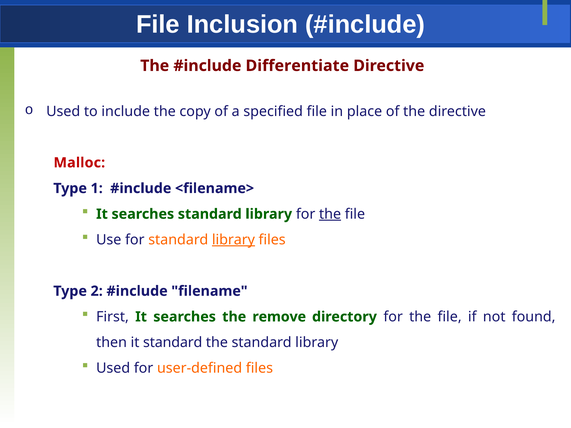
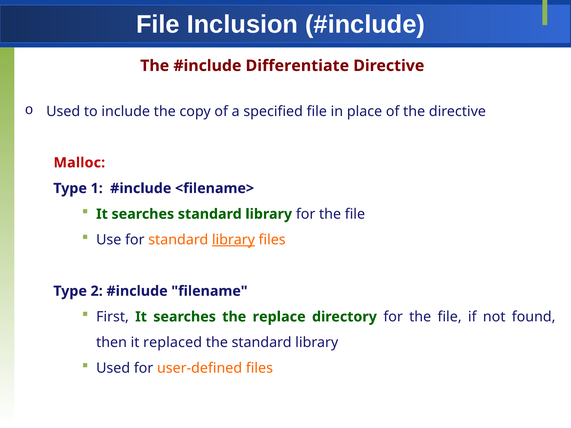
the underline: present -> none (330, 214)
remove: remove -> replace (279, 317)
it standard: standard -> replaced (173, 343)
